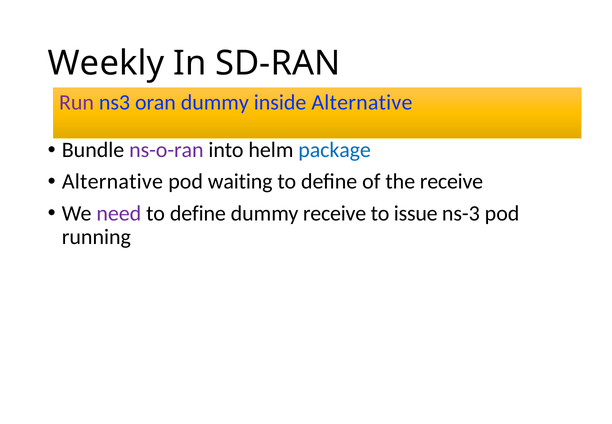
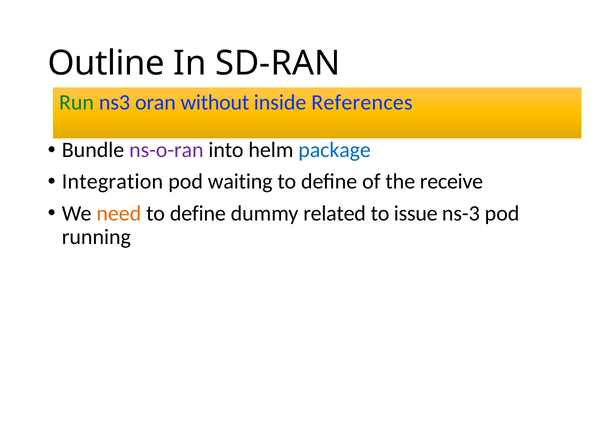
Weekly: Weekly -> Outline (106, 63)
Run colour: purple -> green (76, 102)
oran dummy: dummy -> without (215, 102)
inside Alternative: Alternative -> References (362, 102)
Alternative: Alternative -> Integration (113, 182)
need colour: purple -> orange (119, 213)
dummy receive: receive -> related (335, 213)
